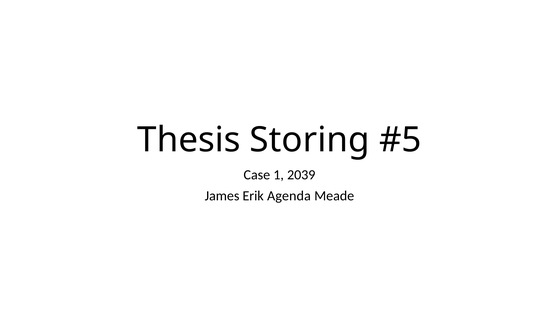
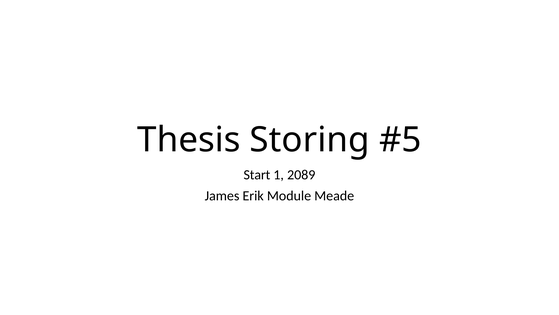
Case: Case -> Start (257, 175)
2039: 2039 -> 2089 (301, 175)
Agenda: Agenda -> Module (289, 196)
